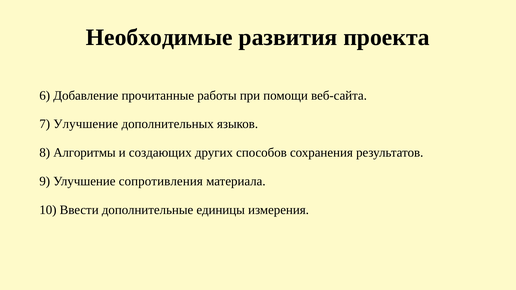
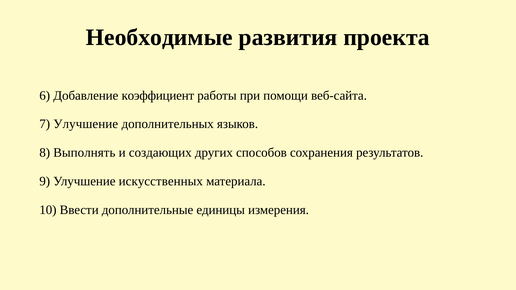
прочитанные: прочитанные -> коэффициент (158, 96)
Алгоритмы: Алгоритмы -> Выполнять (84, 153)
сопротивления: сопротивления -> искусственных (161, 181)
